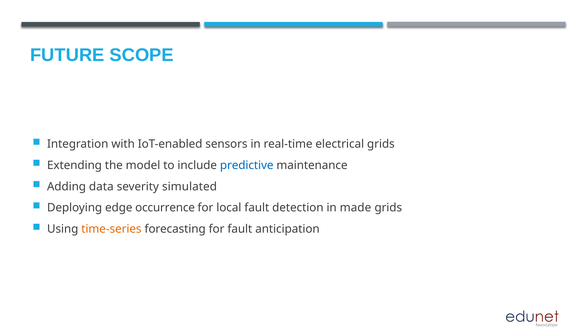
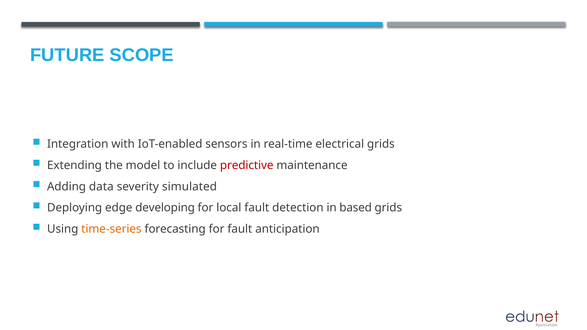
predictive colour: blue -> red (247, 165)
occurrence: occurrence -> developing (165, 208)
made: made -> based (356, 208)
